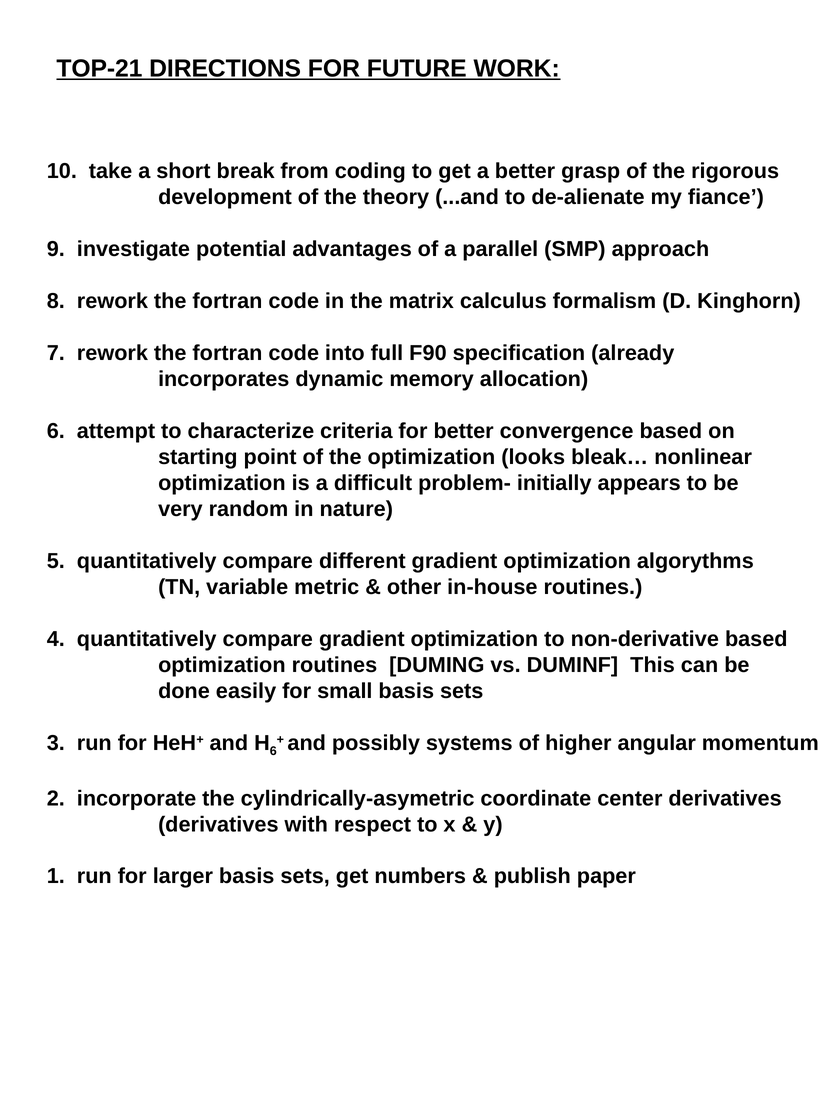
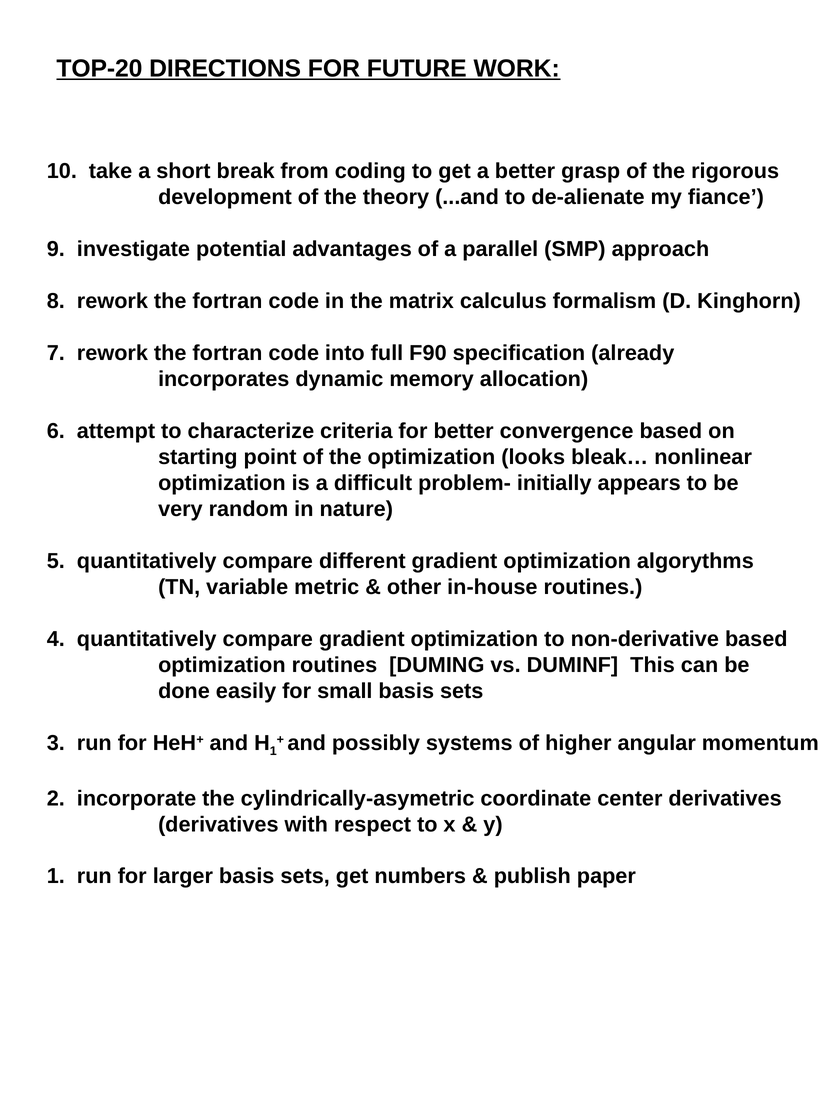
TOP-21: TOP-21 -> TOP-20 (99, 68)
6: 6 -> 1 (273, 751)
